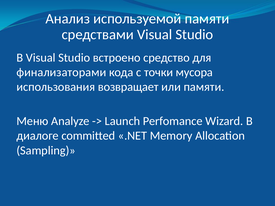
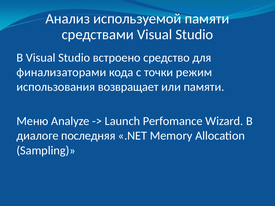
мусора: мусора -> режим (194, 72)
committed: committed -> последняя (88, 136)
